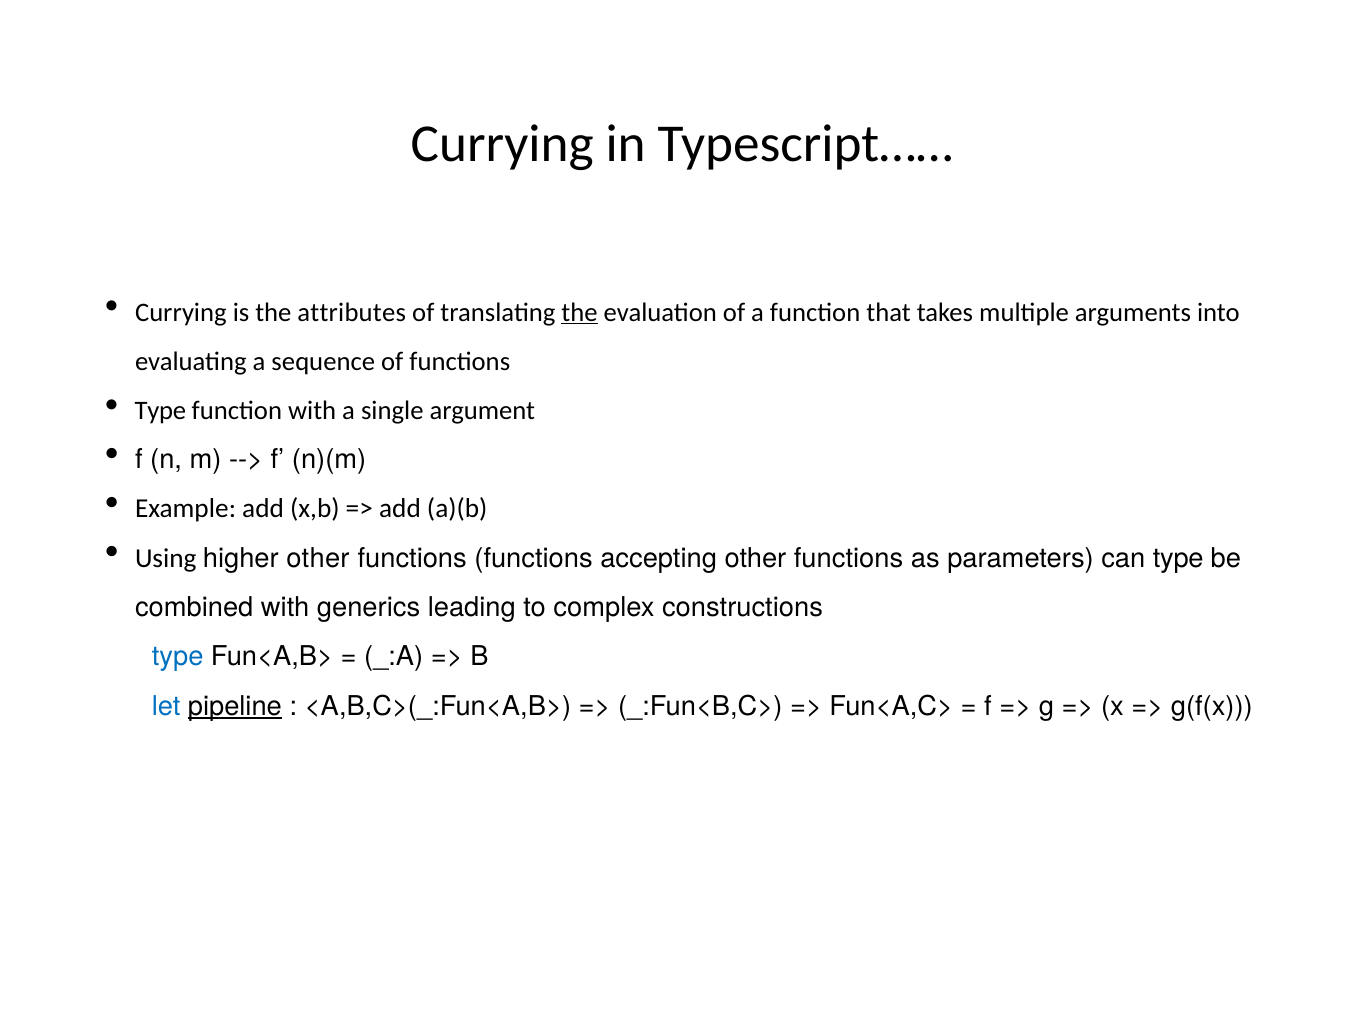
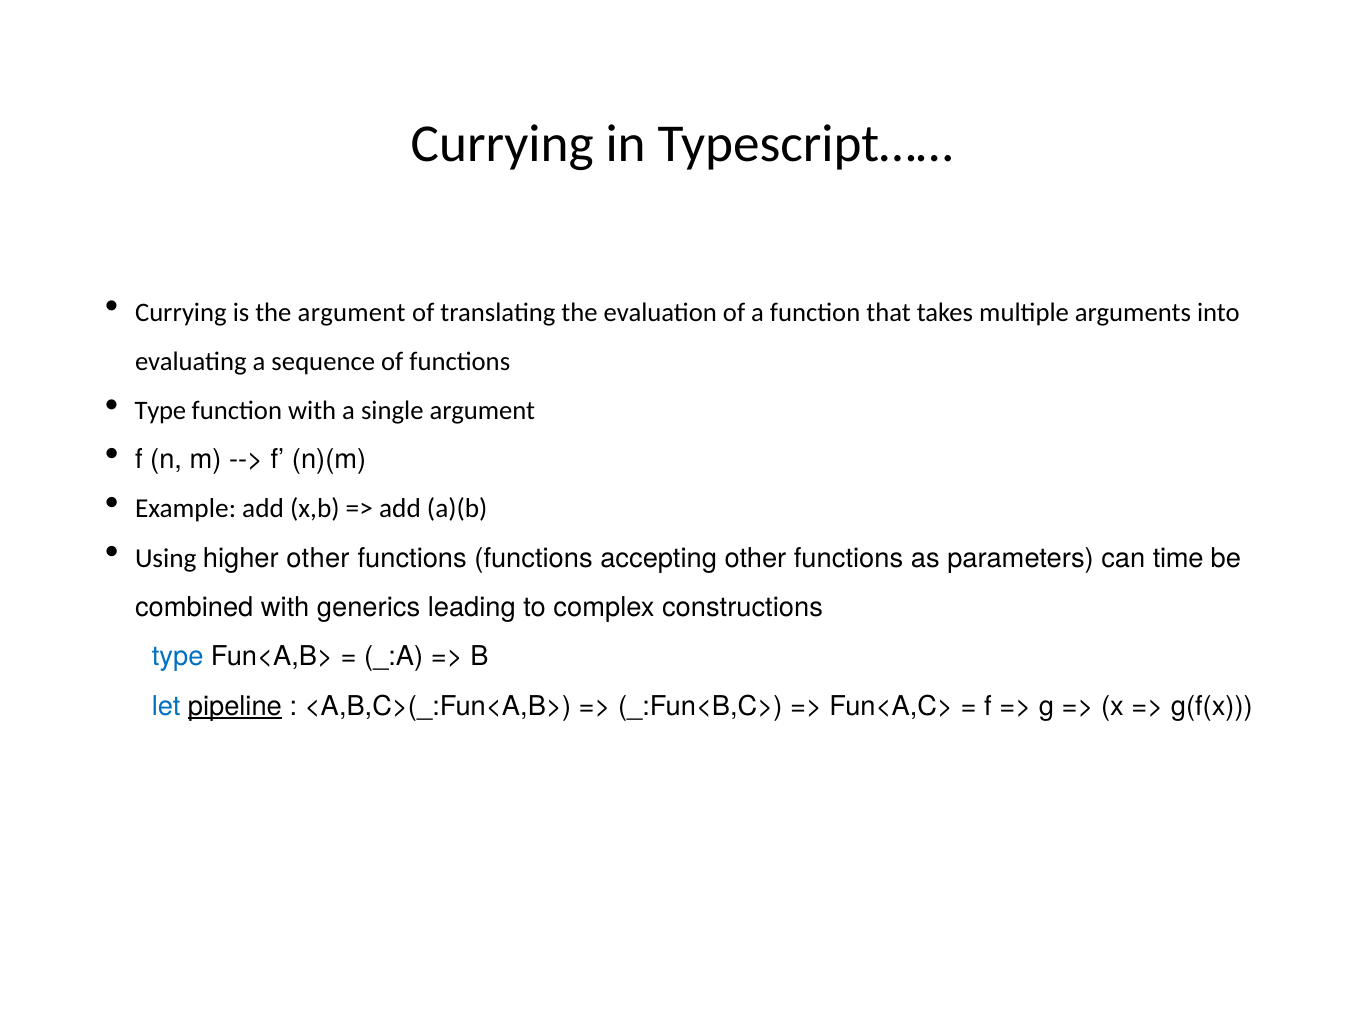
the attributes: attributes -> argument (352, 312)
the underline: present -> none (580, 312)
can type: type -> time (1178, 558)
